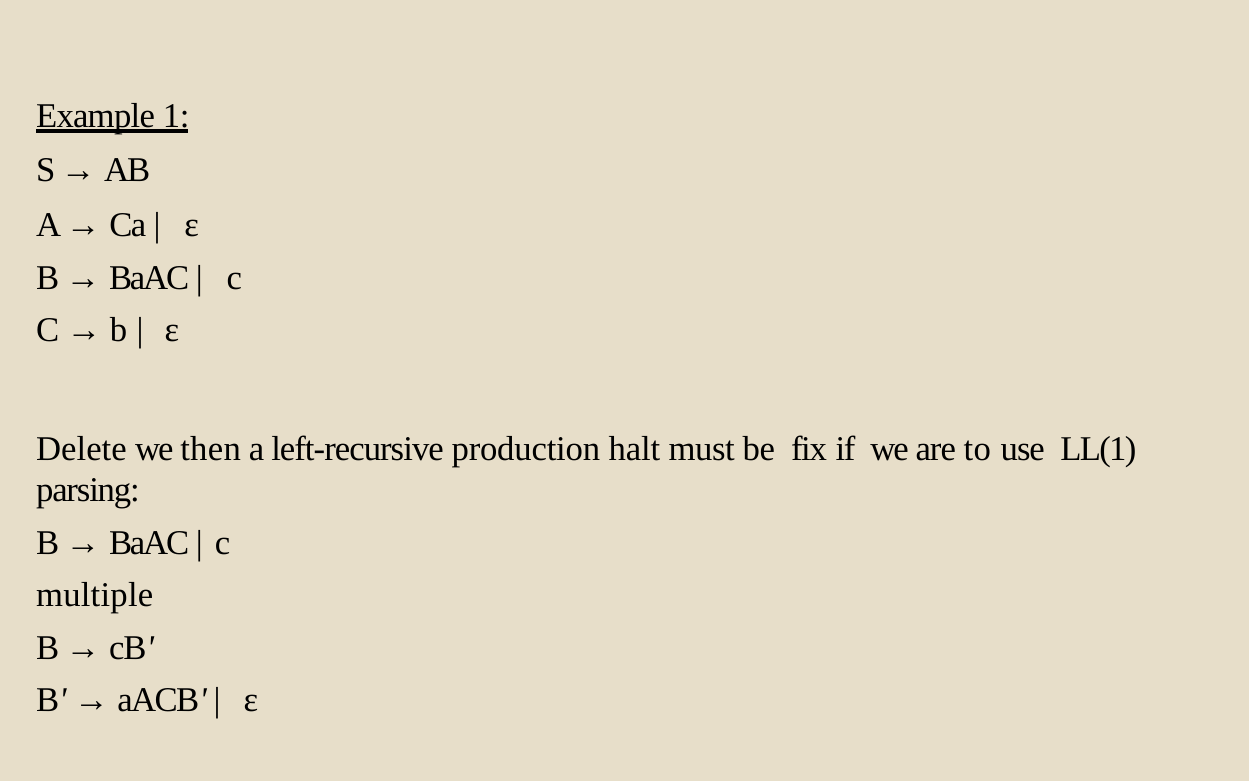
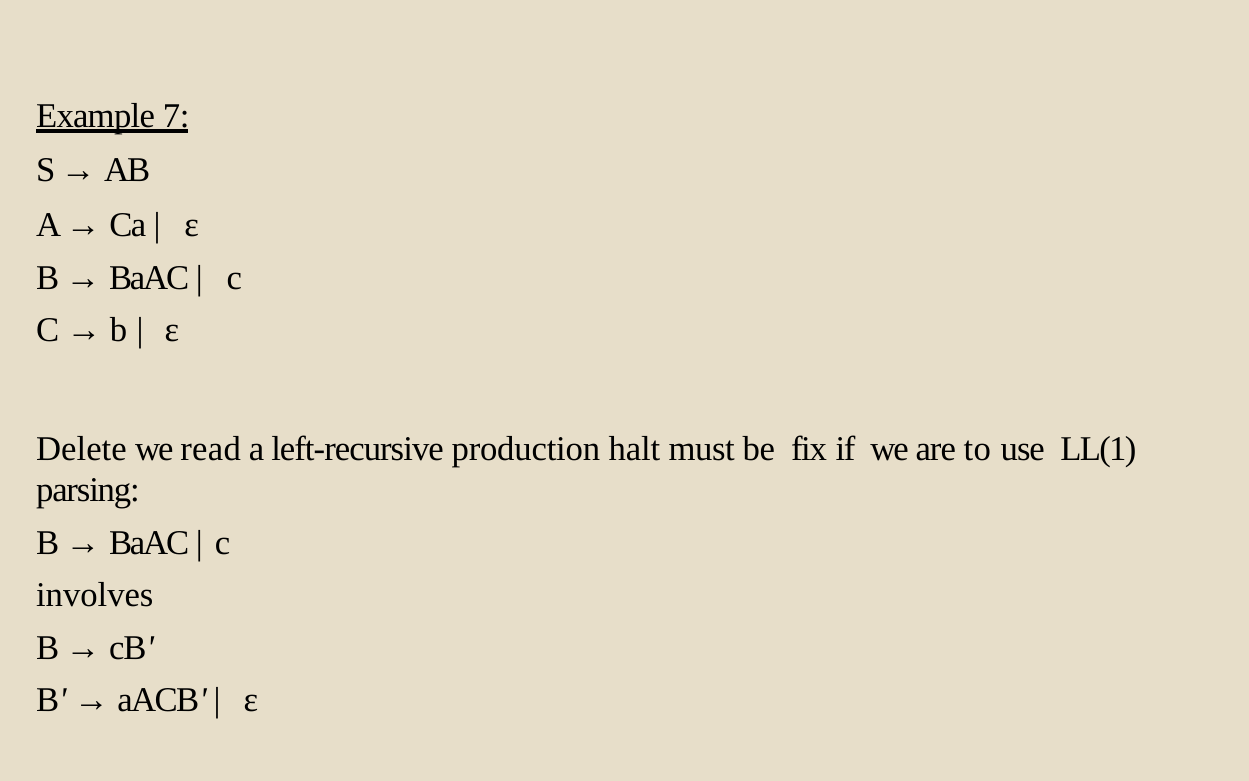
1: 1 -> 7 (176, 116)
then: then -> read (211, 449)
multiple: multiple -> involves (95, 595)
